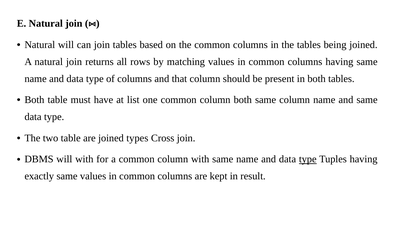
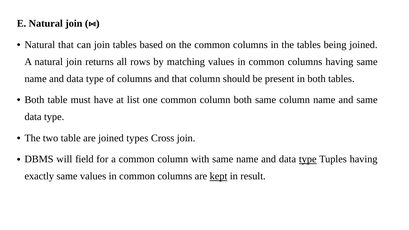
Natural will: will -> that (66, 45)
will with: with -> field (84, 159)
kept underline: none -> present (219, 176)
